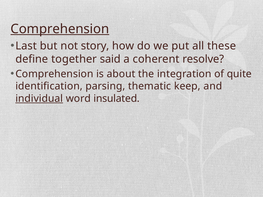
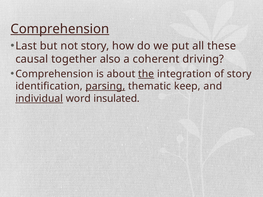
define: define -> causal (32, 59)
said: said -> also (110, 59)
resolve: resolve -> driving (203, 59)
the underline: none -> present (146, 74)
of quite: quite -> story (239, 74)
parsing underline: none -> present (105, 86)
